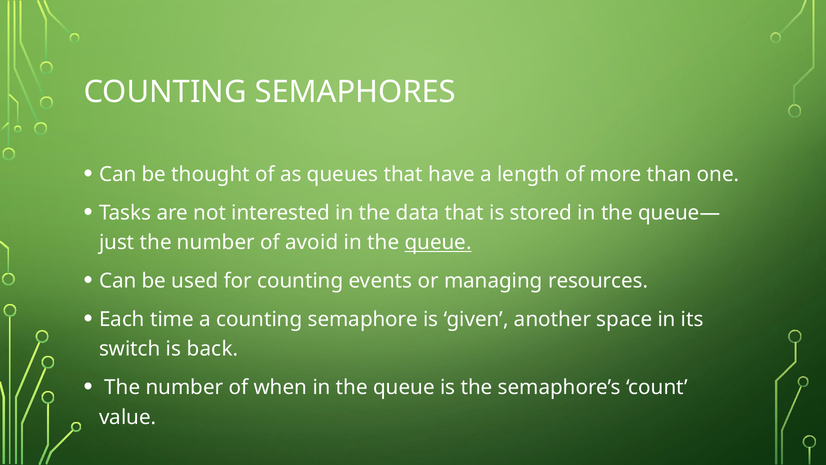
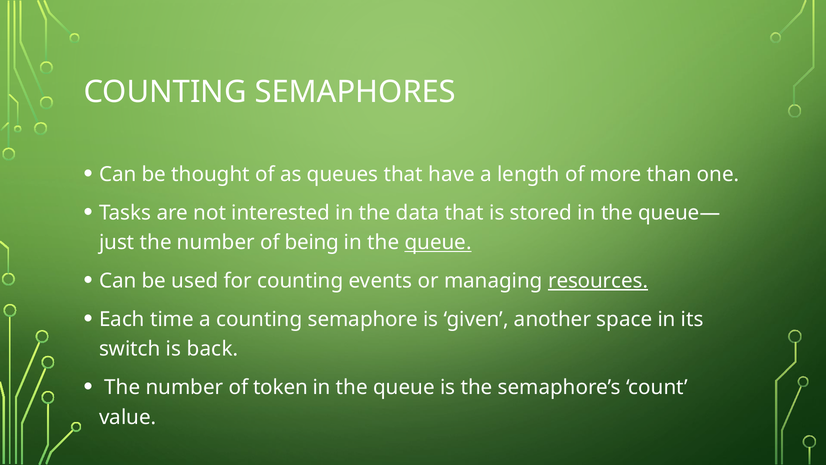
avoid: avoid -> being (312, 242)
resources underline: none -> present (598, 281)
when: when -> token (281, 387)
